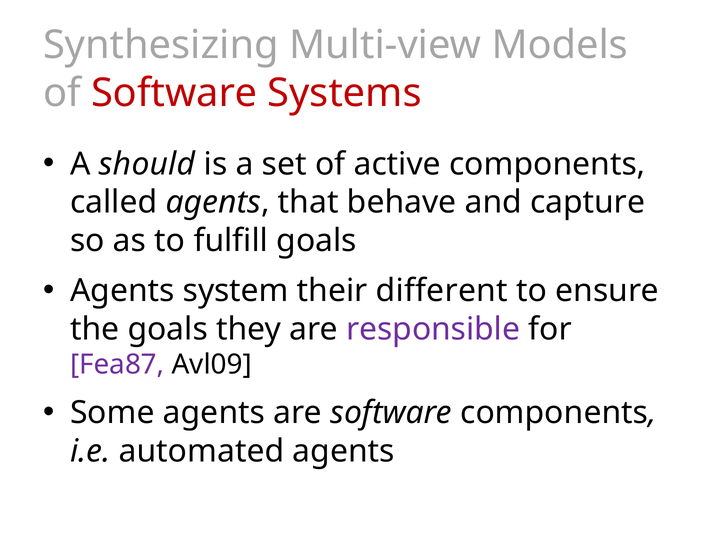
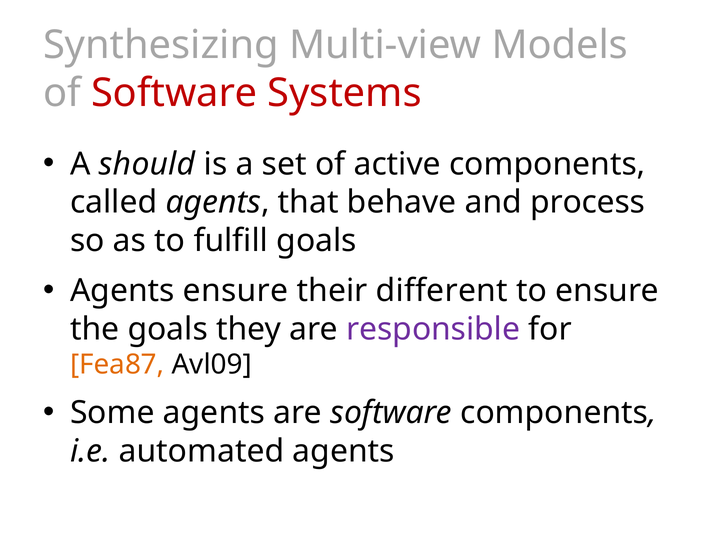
capture: capture -> process (588, 202)
Agents system: system -> ensure (236, 291)
Fea87 colour: purple -> orange (117, 365)
